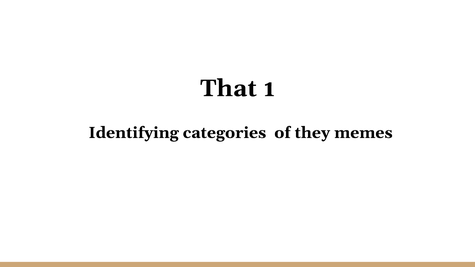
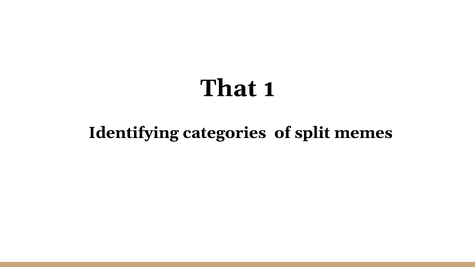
they: they -> split (312, 133)
